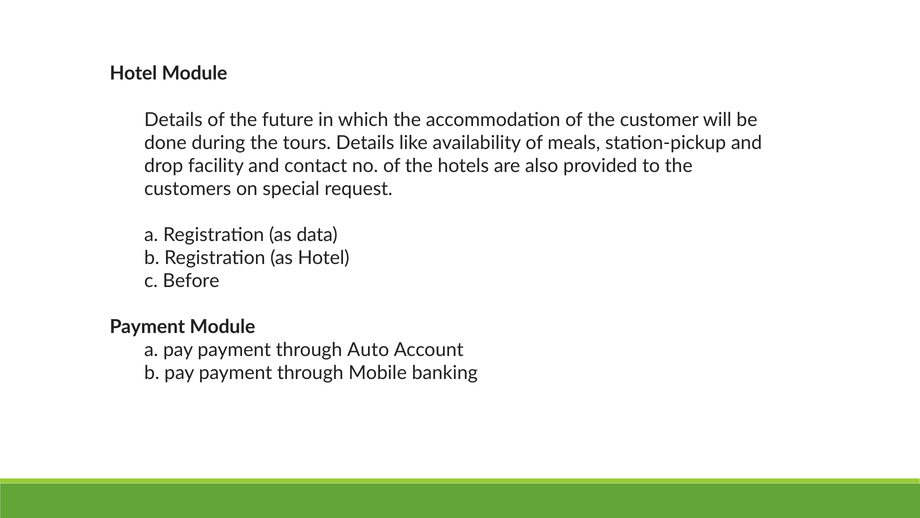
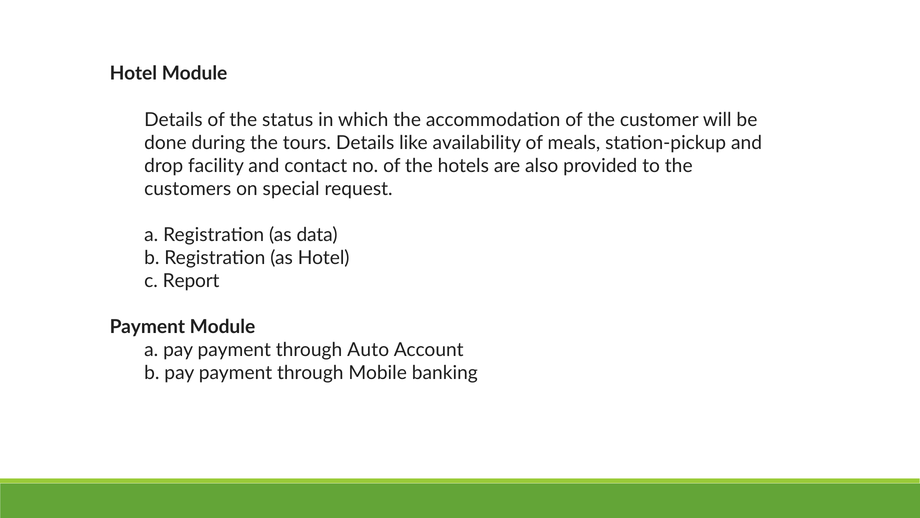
future: future -> status (288, 120)
Before: Before -> Report (191, 281)
